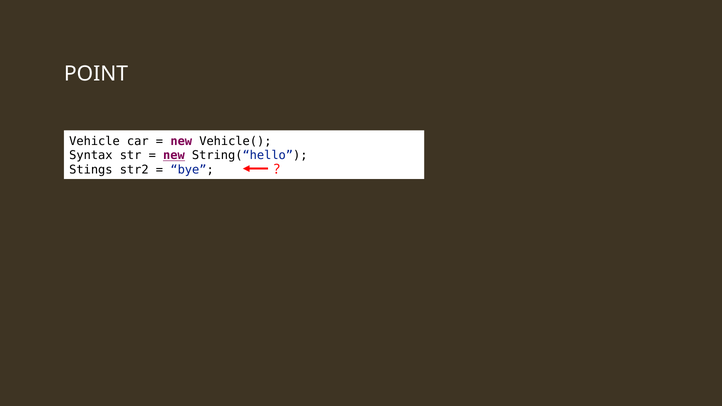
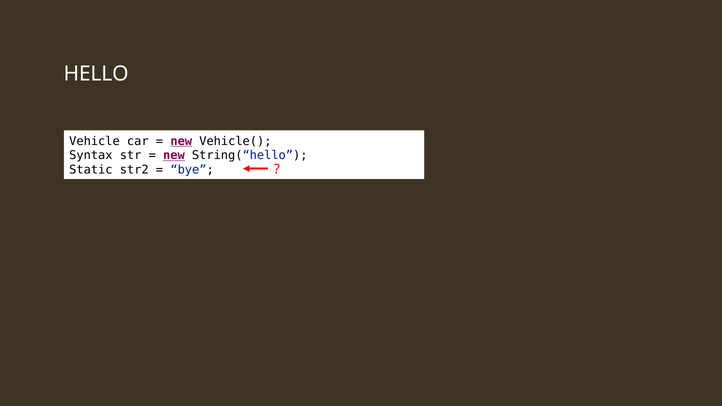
POINT: POINT -> HELLO (96, 74)
new underline: none -> present (181, 141)
Stings: Stings -> Static (91, 170)
